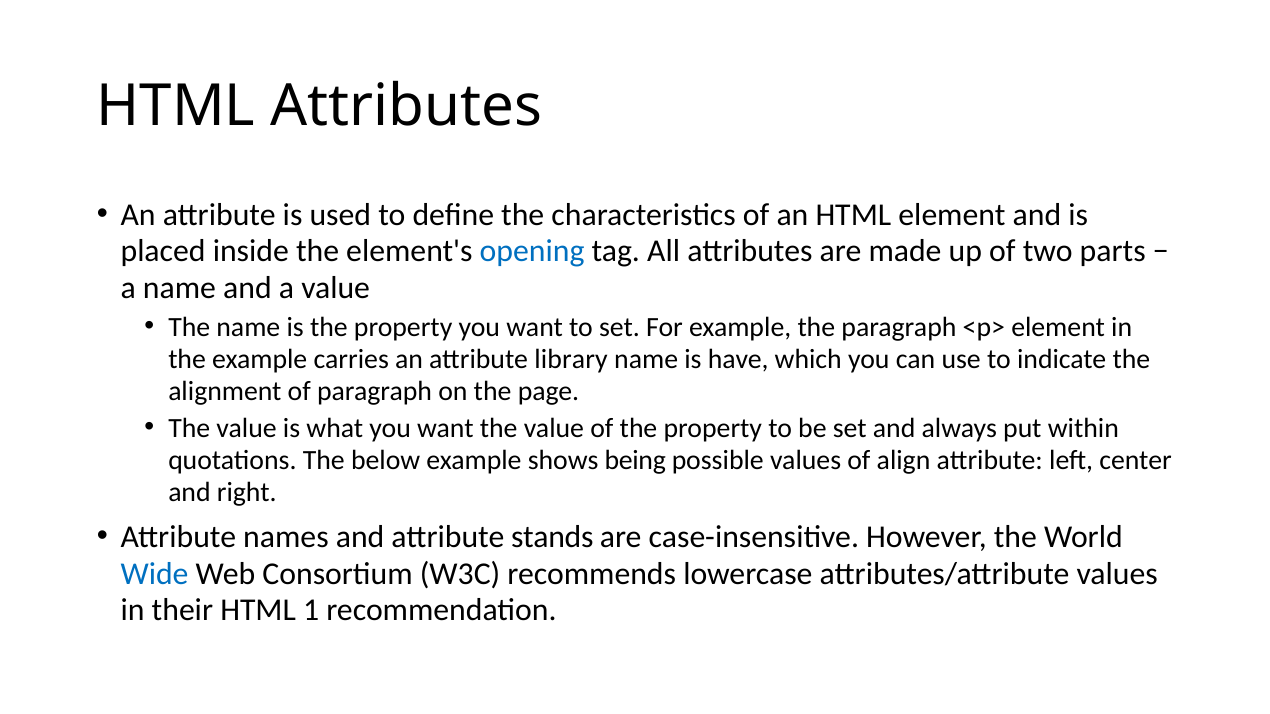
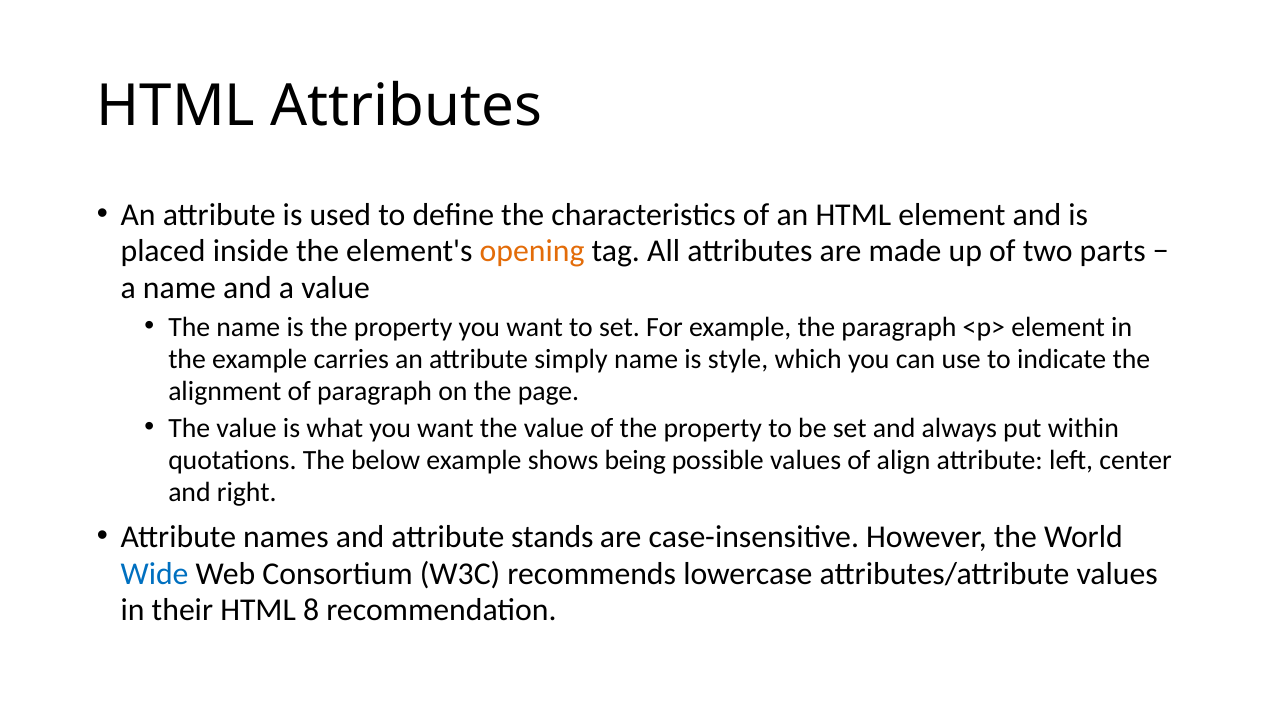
opening colour: blue -> orange (532, 251)
library: library -> simply (571, 359)
have: have -> style (738, 359)
1: 1 -> 8 (311, 610)
